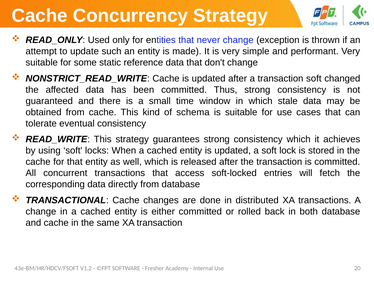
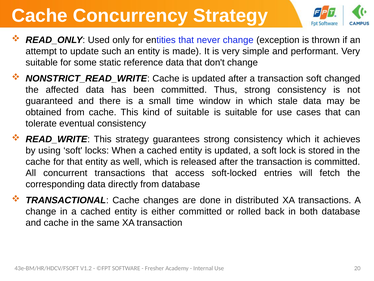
of schema: schema -> suitable (193, 112)
